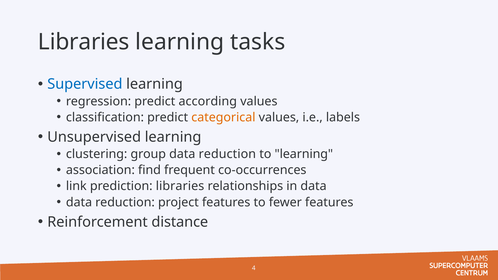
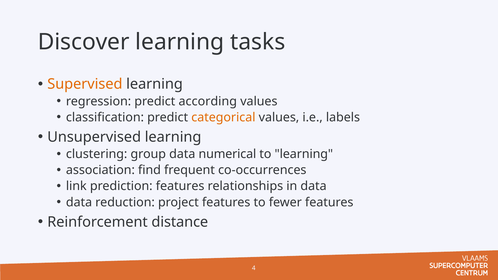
Libraries: Libraries -> Discover (84, 42)
Supervised colour: blue -> orange (85, 84)
group data reduction: reduction -> numerical (227, 154)
prediction libraries: libraries -> features (180, 186)
